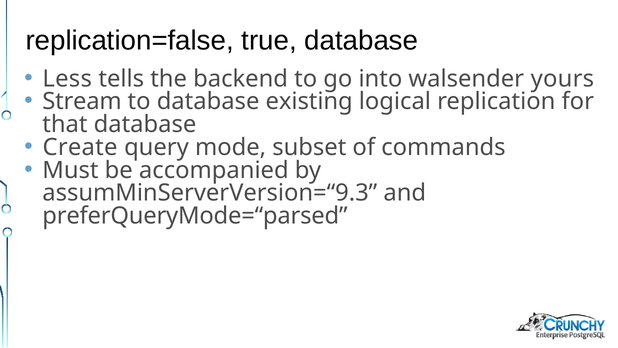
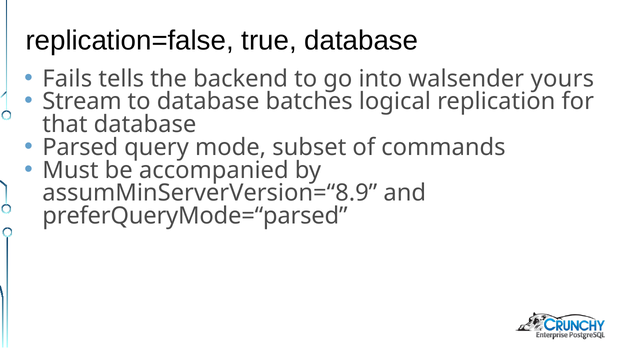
Less: Less -> Fails (67, 79)
existing: existing -> batches (309, 101)
Create: Create -> Parsed (80, 147)
assumMinServerVersion=“9.3: assumMinServerVersion=“9.3 -> assumMinServerVersion=“8.9 (210, 193)
